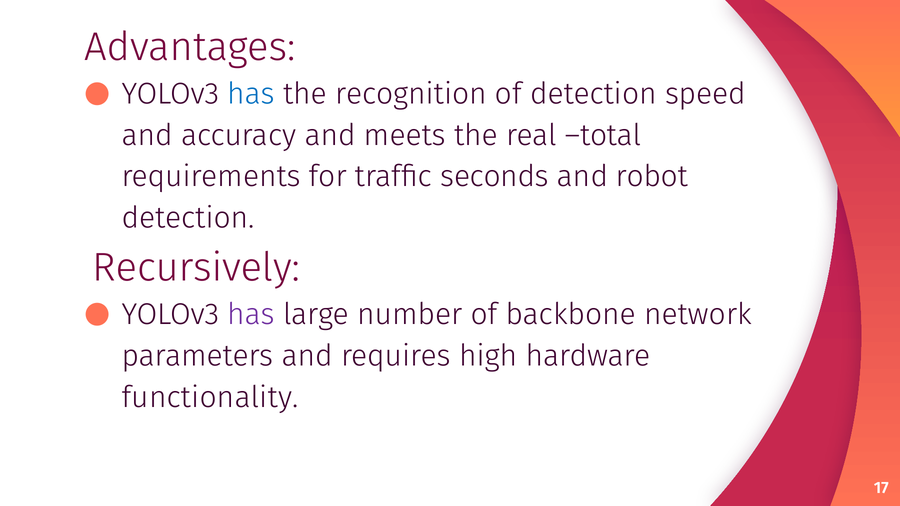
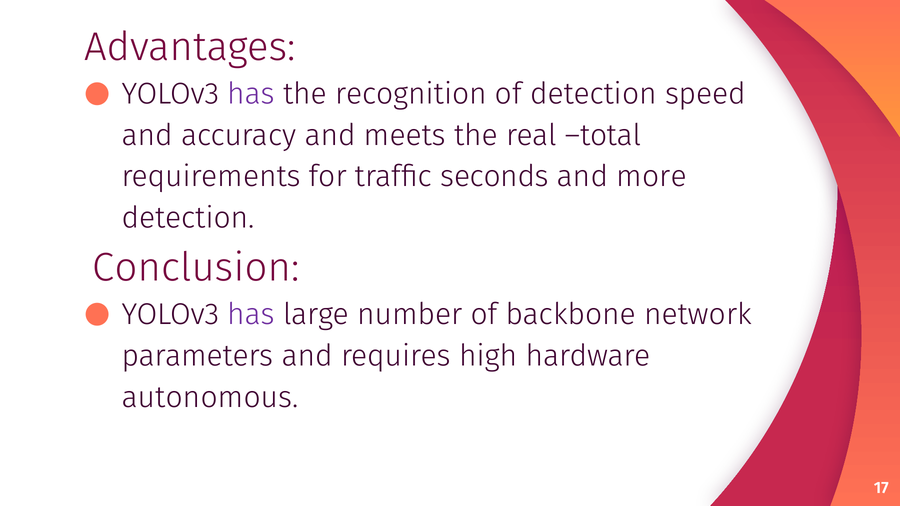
has colour: blue -> purple (251, 94)
robot: robot -> more (652, 177)
Recursively: Recursively -> Conclusion (196, 268)
functionality: functionality -> autonomous (210, 397)
